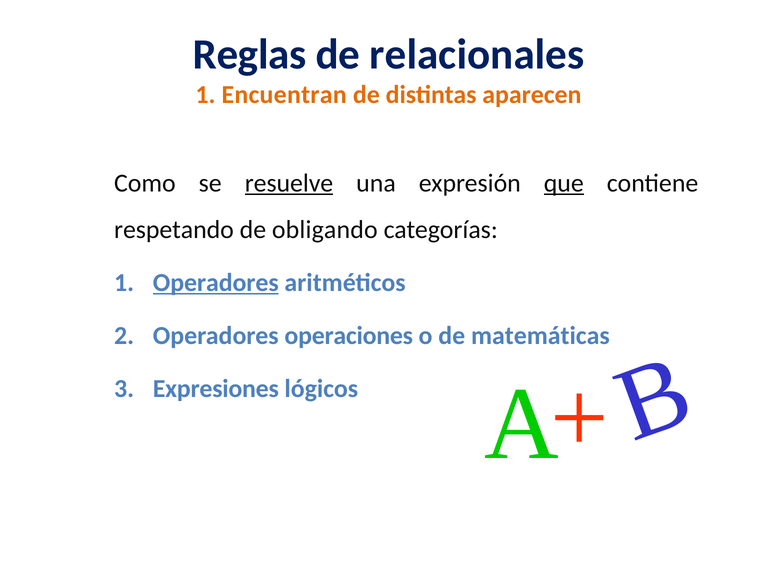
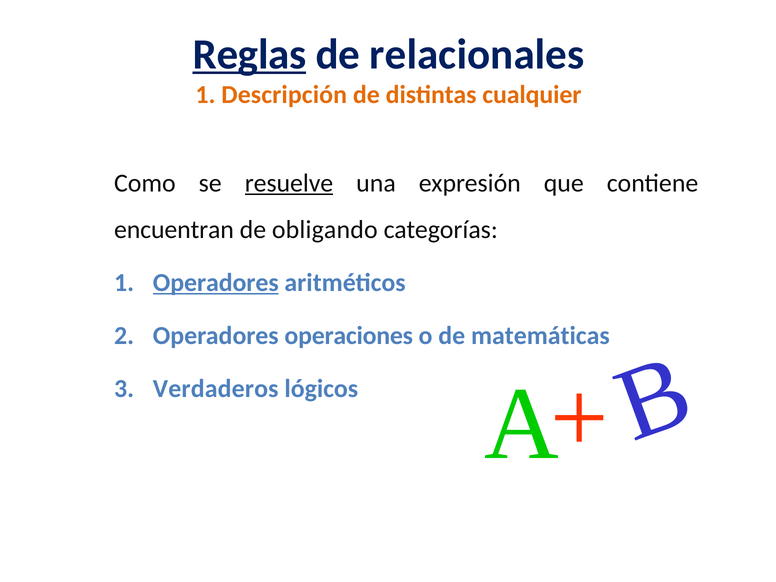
Reglas underline: none -> present (250, 54)
Encuentran: Encuentran -> Descripción (284, 94)
aparecen: aparecen -> cualquier (532, 94)
que underline: present -> none (564, 183)
respetando: respetando -> encuentran (174, 230)
Expresiones: Expresiones -> Verdaderos (216, 389)
